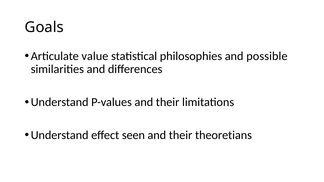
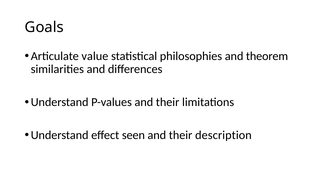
possible: possible -> theorem (267, 56)
theoretians: theoretians -> description (223, 135)
